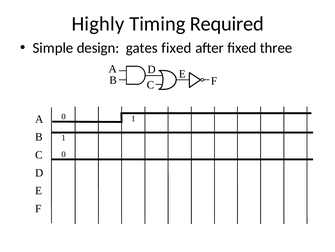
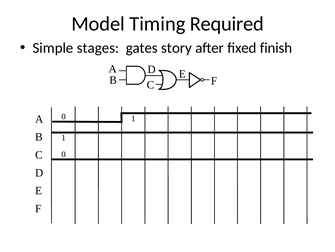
Highly: Highly -> Model (98, 24)
design: design -> stages (98, 48)
gates fixed: fixed -> story (176, 48)
three: three -> finish (276, 48)
